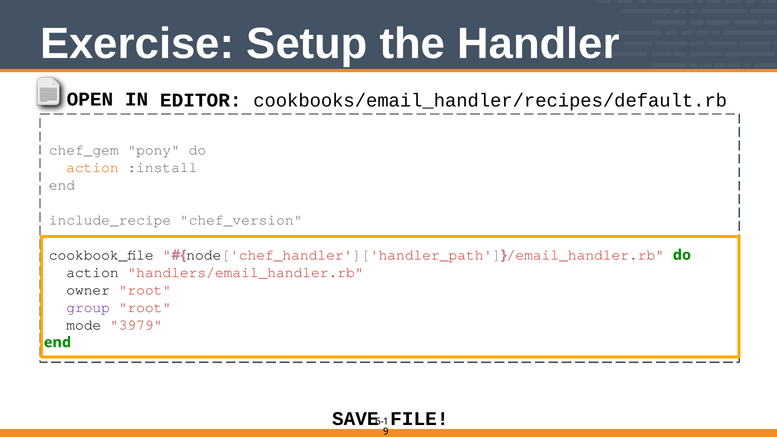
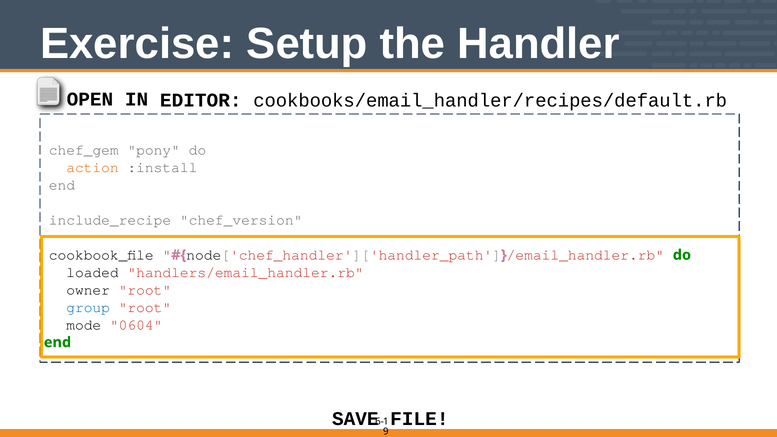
action: action -> loaded (92, 272)
group colour: purple -> blue (88, 307)
3979: 3979 -> 0604 (136, 325)
